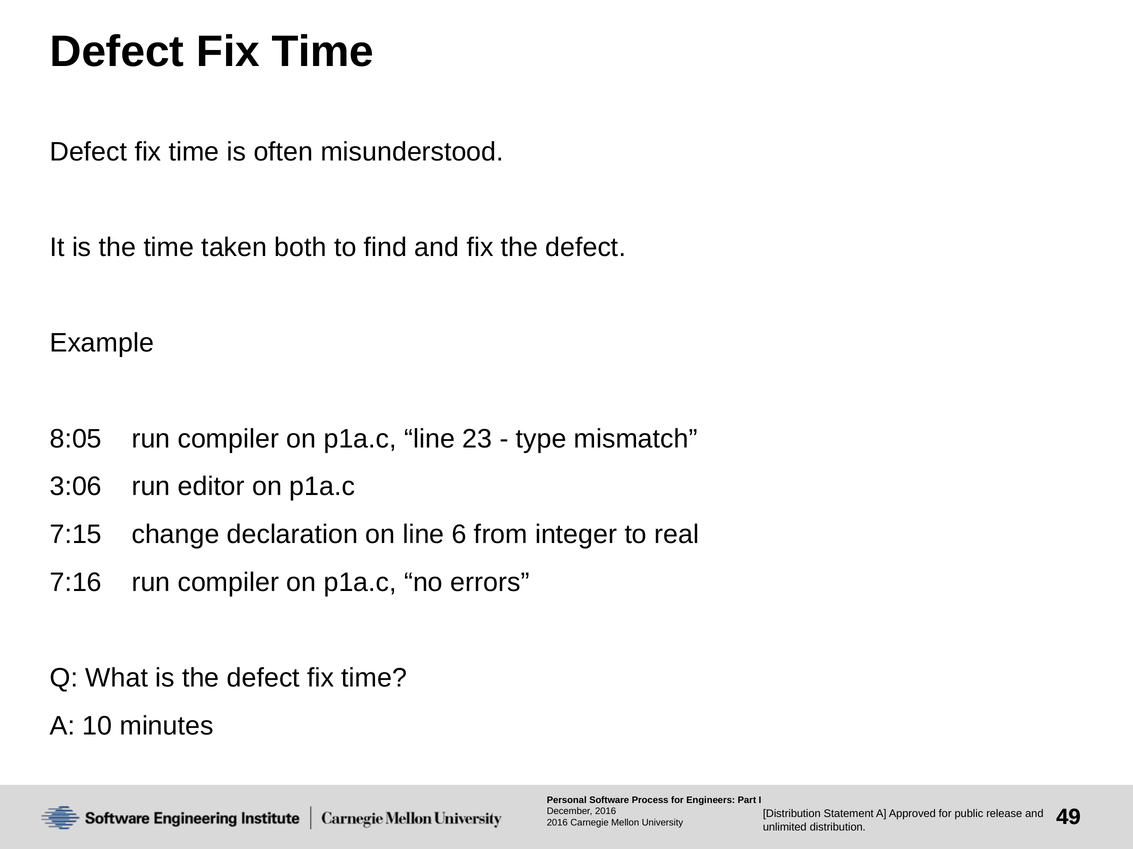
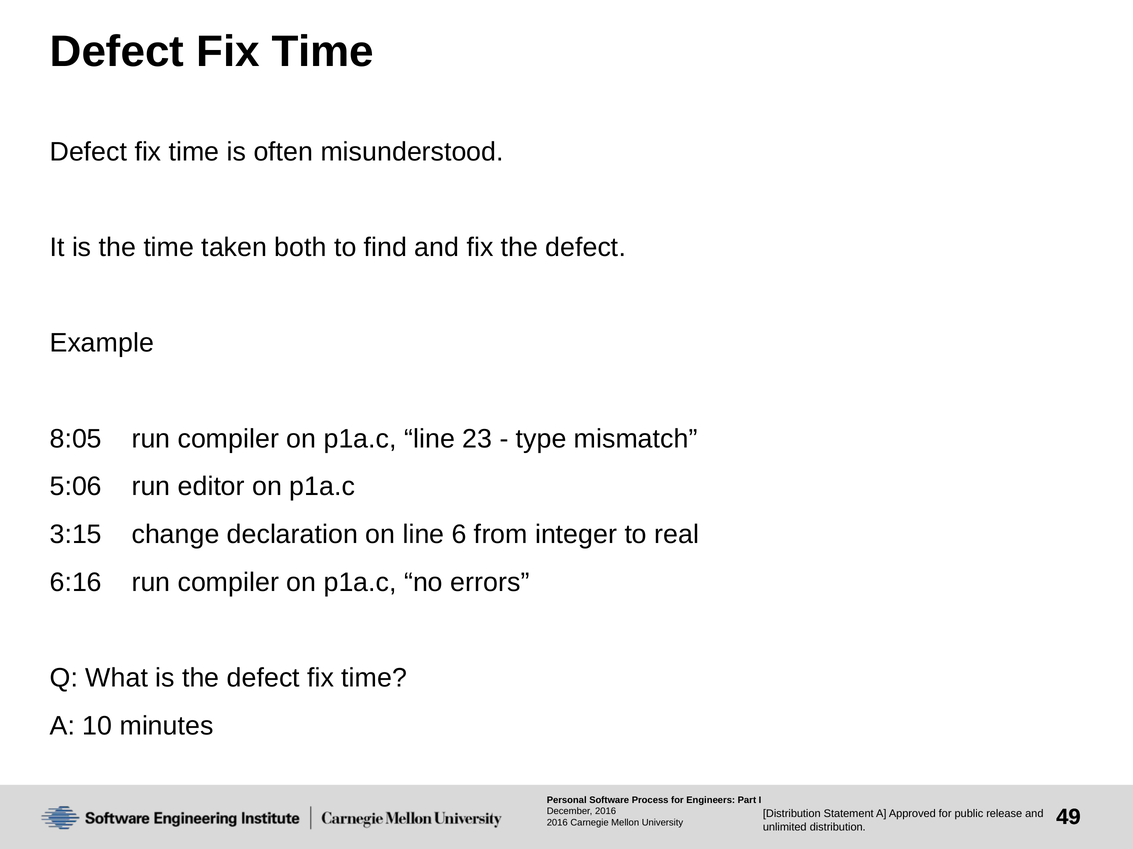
3:06: 3:06 -> 5:06 (76, 487)
7:15: 7:15 -> 3:15 (76, 535)
7:16: 7:16 -> 6:16 (76, 583)
